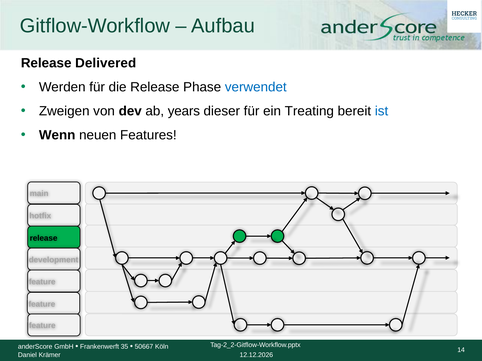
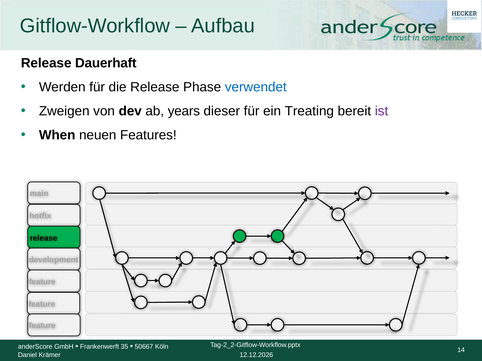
Delivered: Delivered -> Dauerhaft (106, 63)
ist colour: blue -> purple (382, 111)
Wenn: Wenn -> When (57, 135)
